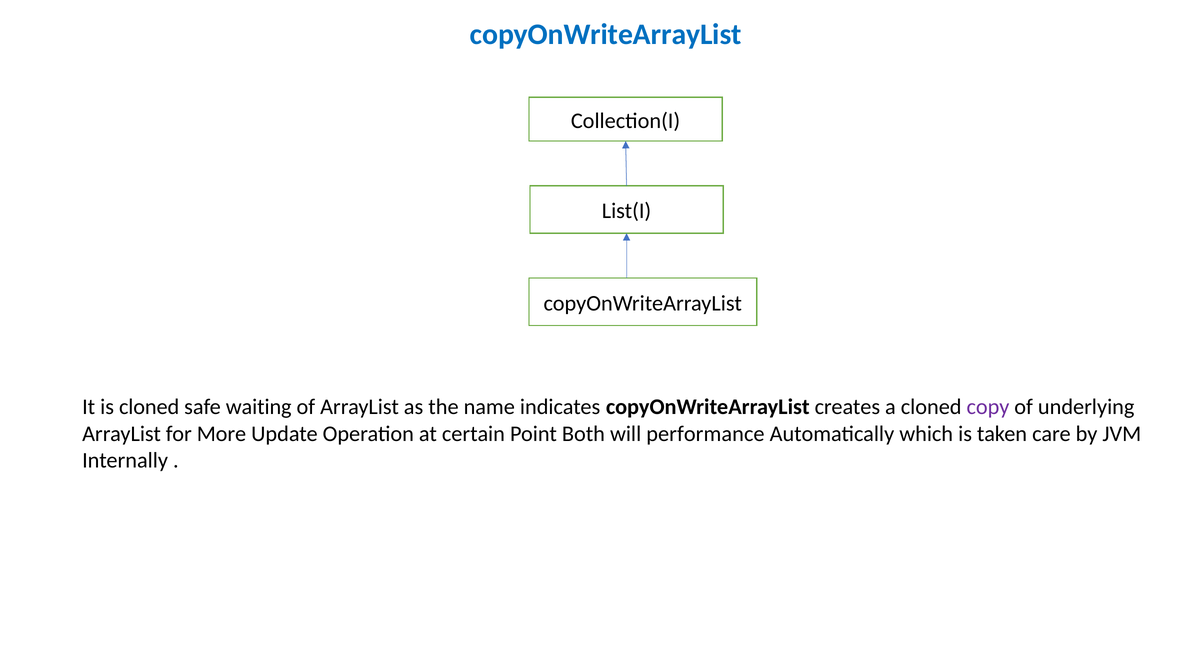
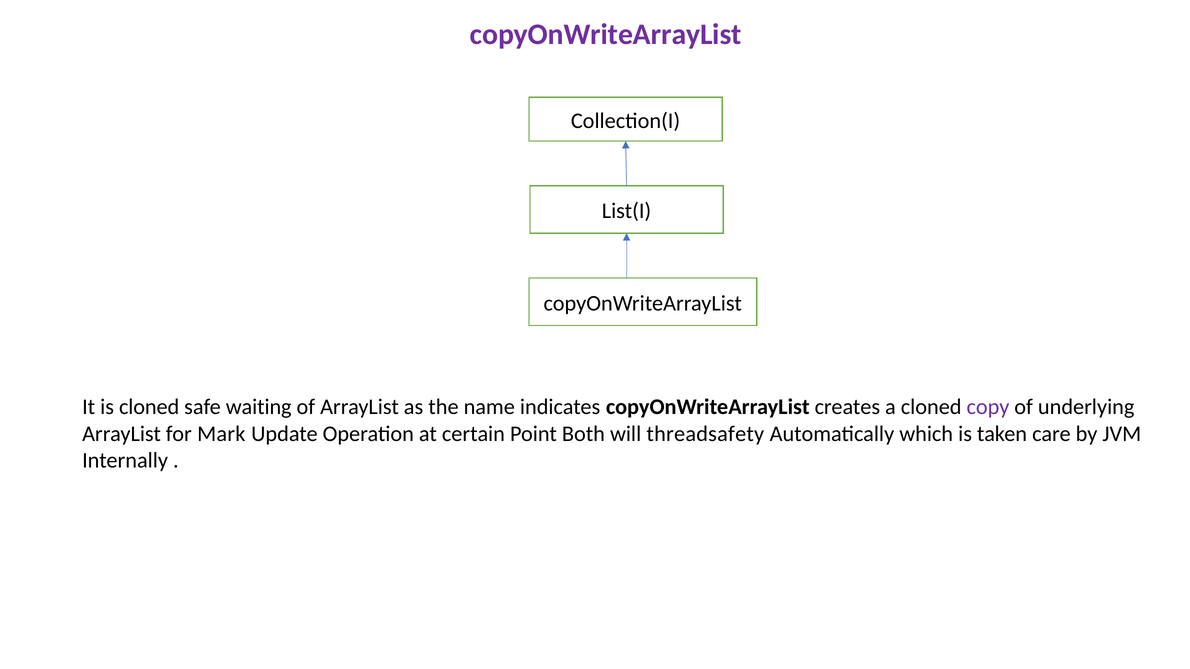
copyOnWriteArrayList colour: blue -> purple (606, 35)
More: More -> Mark (221, 434)
performance: performance -> threadsafety (705, 434)
